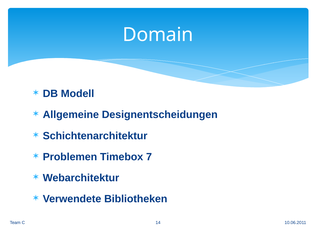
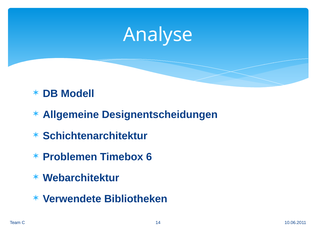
Domain: Domain -> Analyse (158, 35)
7: 7 -> 6 (149, 157)
